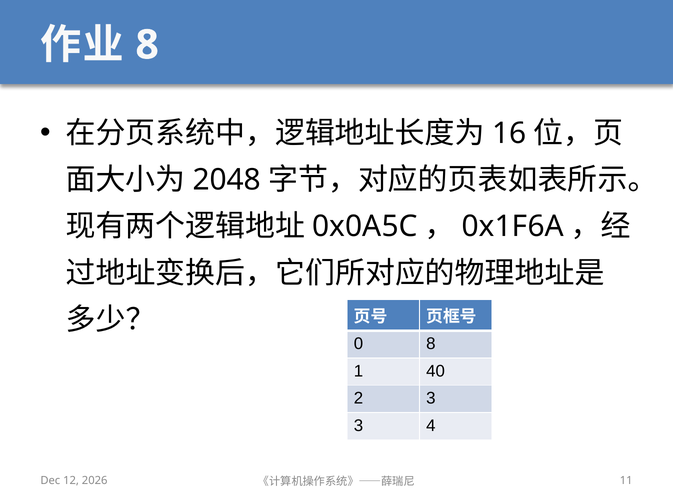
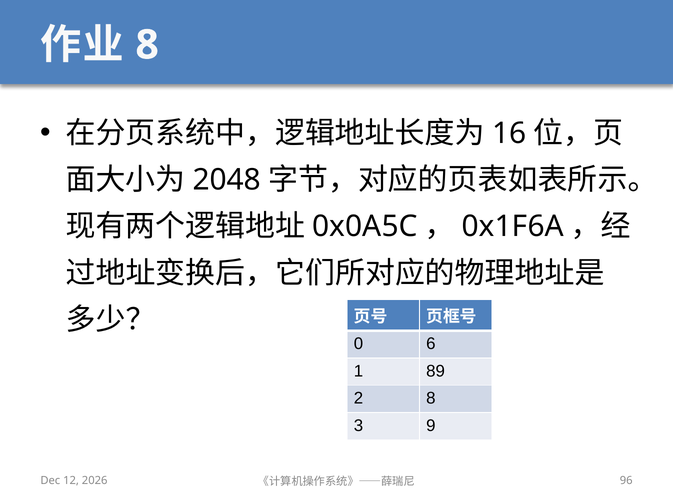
0 8: 8 -> 6 (431, 344)
40: 40 -> 89 (436, 372)
2 3: 3 -> 8 (431, 399)
4: 4 -> 9 (431, 426)
11: 11 -> 96 (626, 481)
